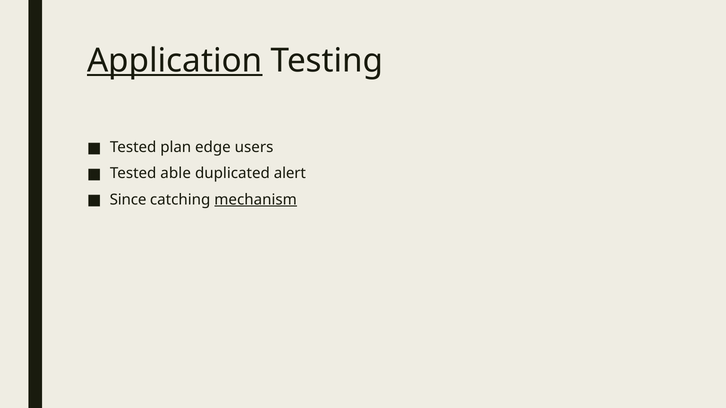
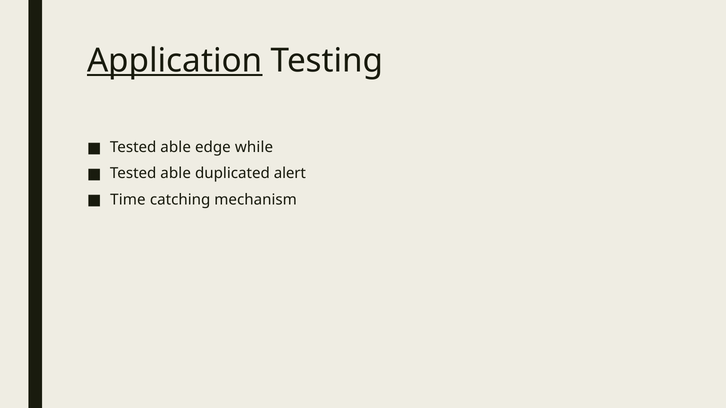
plan: plan -> able (176, 148)
users: users -> while (254, 148)
Since: Since -> Time (128, 200)
mechanism underline: present -> none (256, 200)
